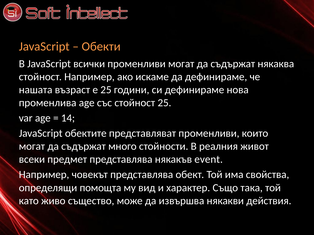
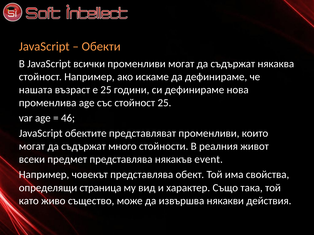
14: 14 -> 46 (68, 118)
помощта: помощта -> страница (100, 188)
